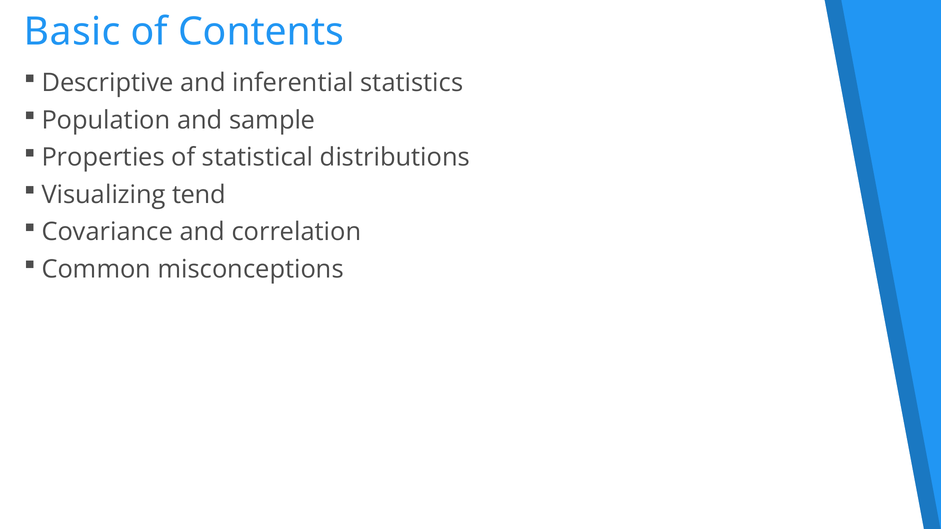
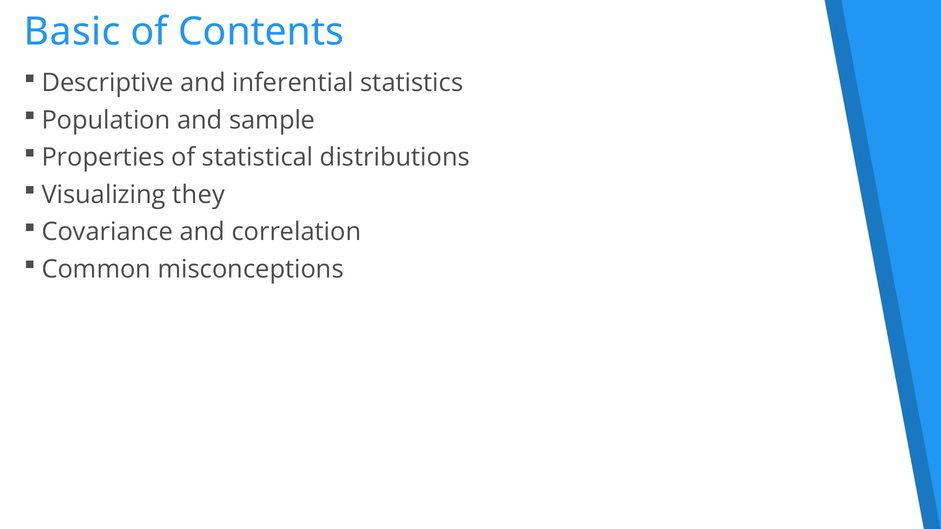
tend: tend -> they (199, 195)
